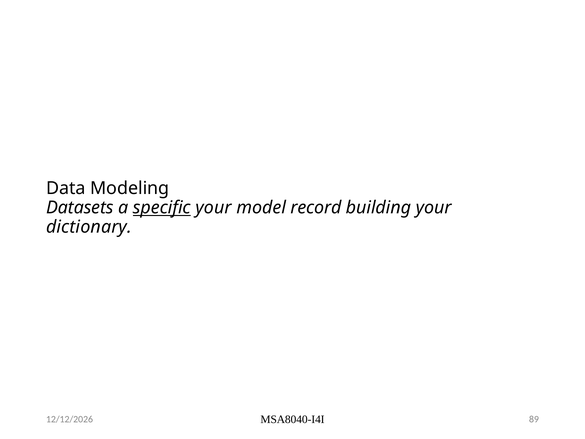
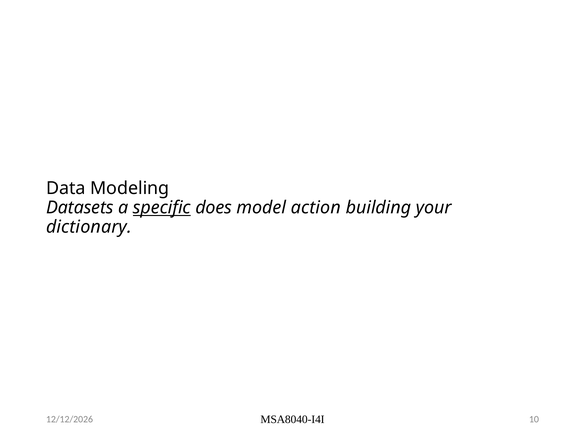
specific your: your -> does (214, 207)
record: record -> action (316, 207)
89: 89 -> 10 (534, 419)
